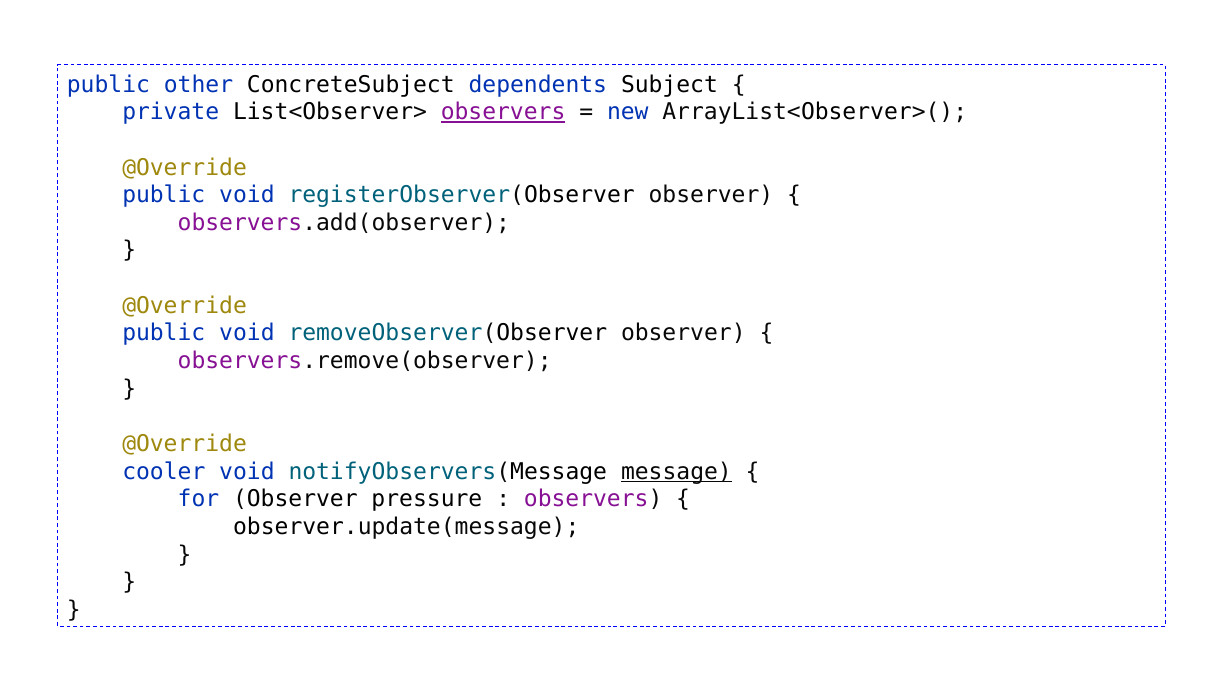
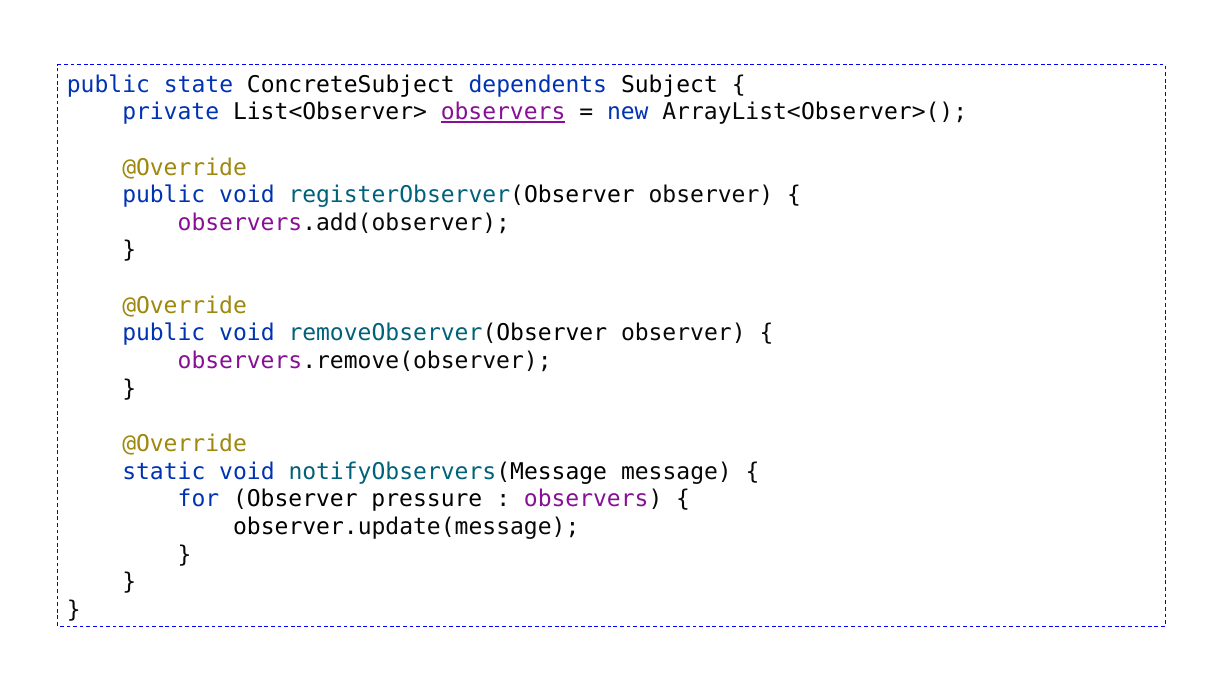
other: other -> state (198, 85)
cooler: cooler -> static (164, 471)
message underline: present -> none (676, 471)
